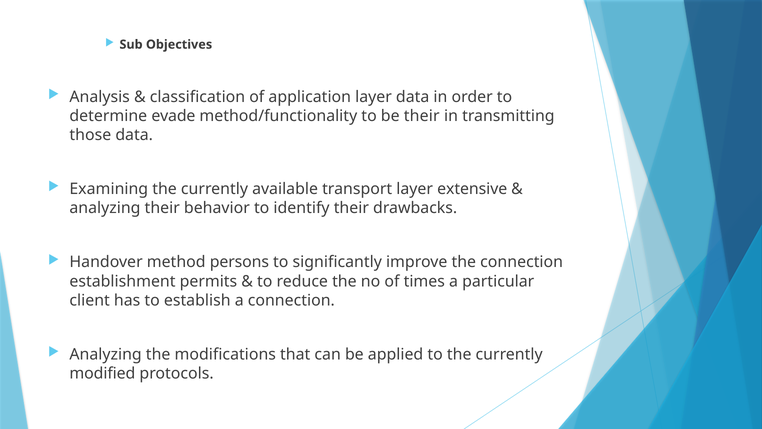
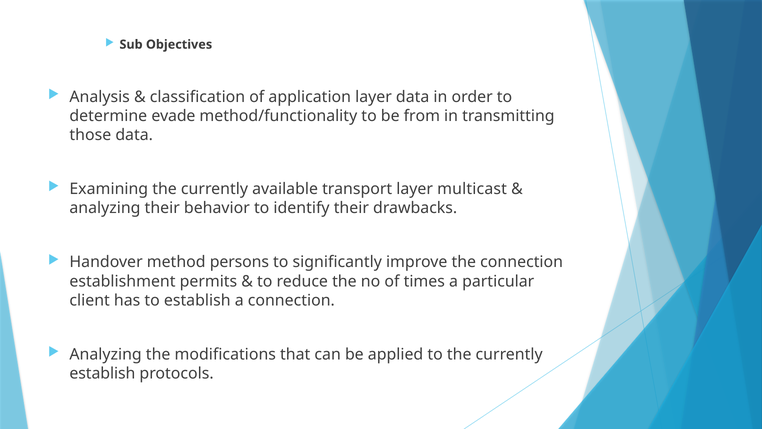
be their: their -> from (422, 116)
extensive: extensive -> multicast (472, 189)
modified: modified -> establish (102, 373)
